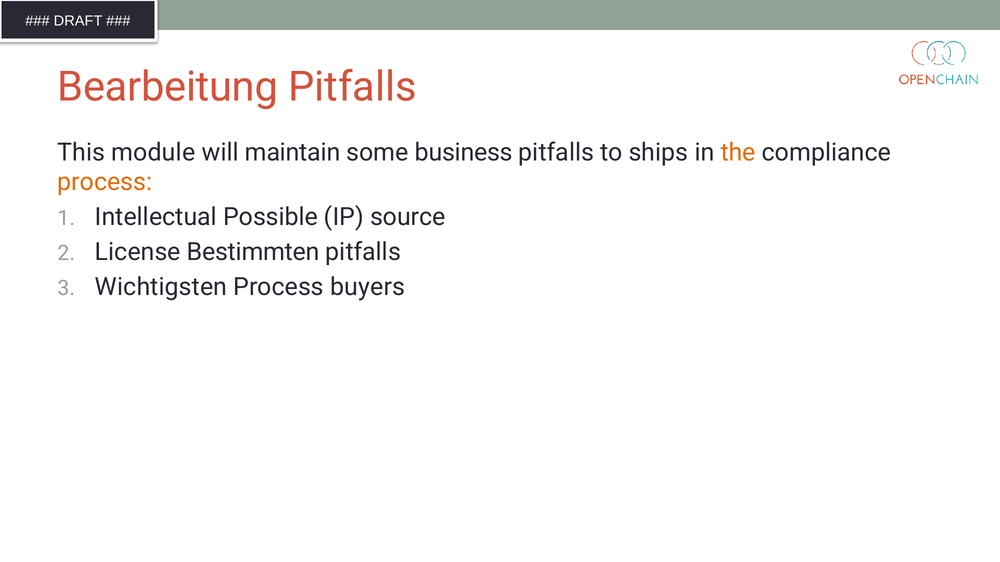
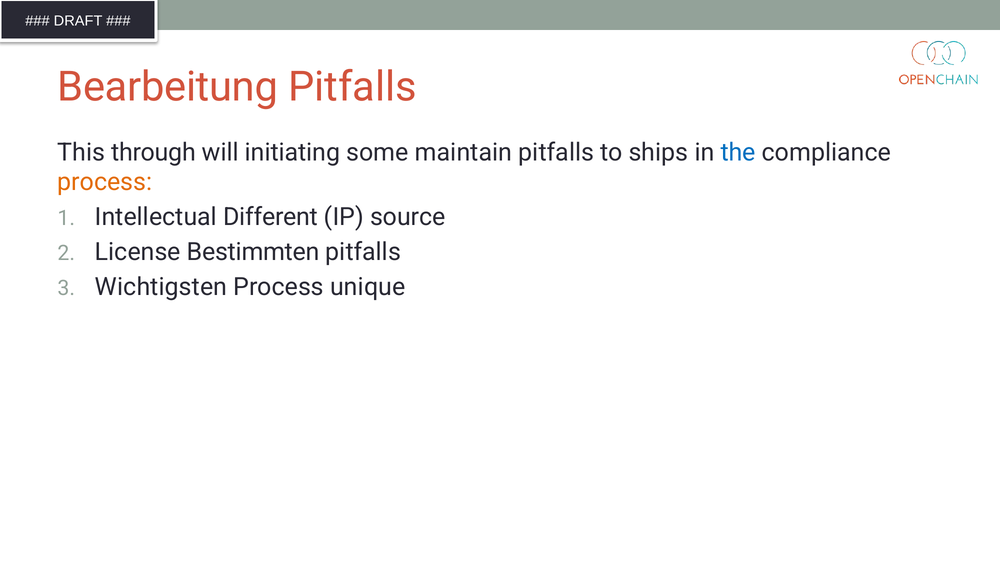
module: module -> through (154, 152)
maintain: maintain -> initiating (293, 152)
business: business -> maintain (464, 152)
the colour: orange -> blue (738, 152)
Possible: Possible -> Different (271, 217)
buyers: buyers -> unique (368, 287)
